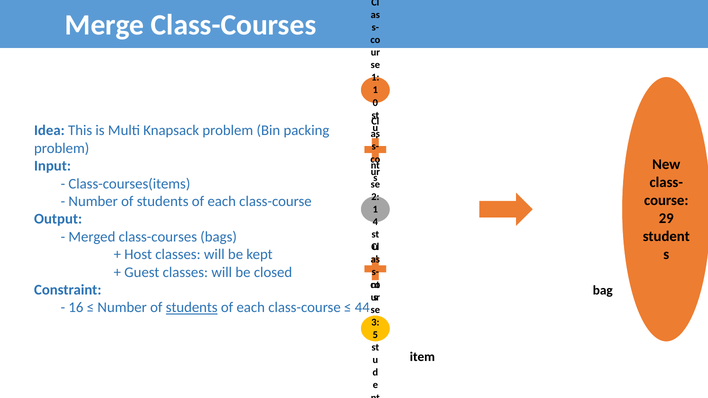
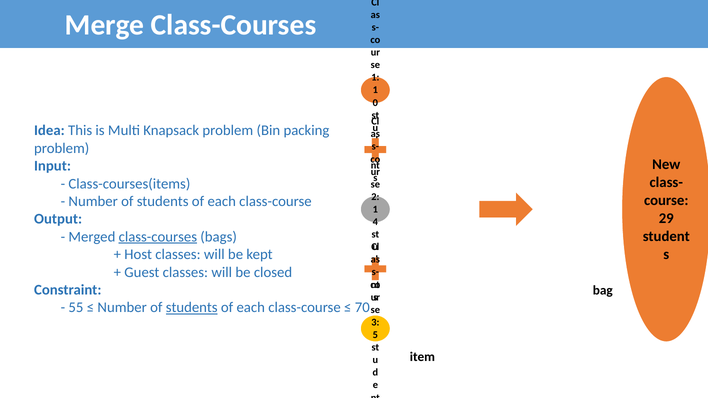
class-courses underline: none -> present (158, 237)
16: 16 -> 55 (76, 308)
44: 44 -> 70 (362, 308)
